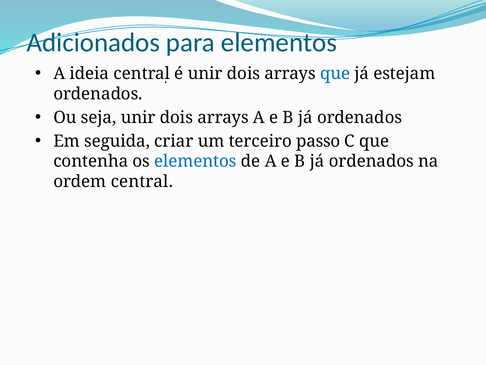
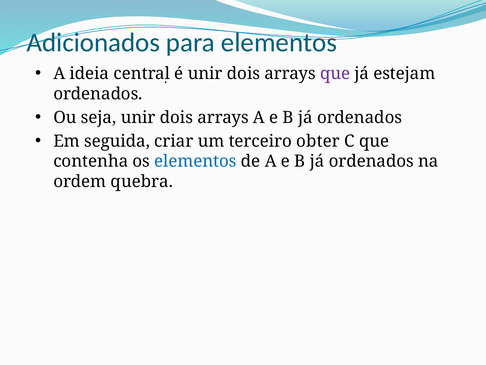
que colour: blue -> purple (335, 73)
passo: passo -> obter (318, 141)
ordem central: central -> quebra (142, 181)
